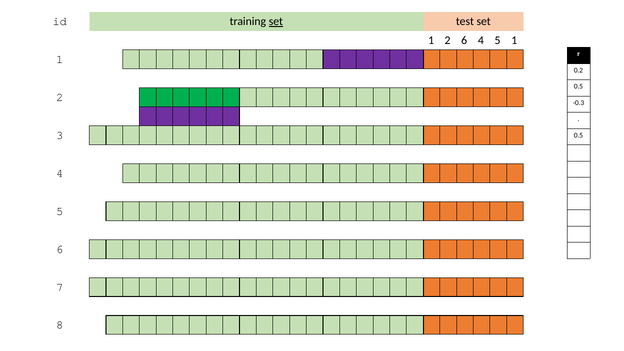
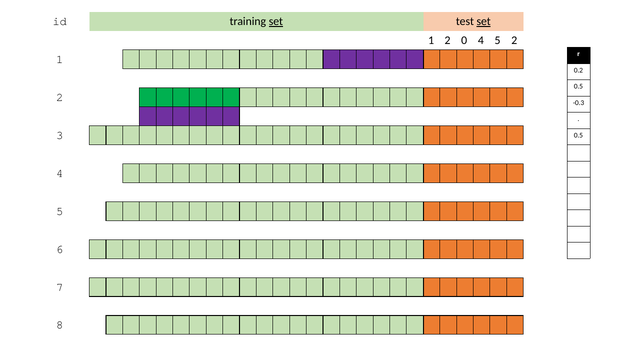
set underline: none -> present (484, 21)
2 6: 6 -> 0 (464, 40)
5 1: 1 -> 2 (514, 40)
